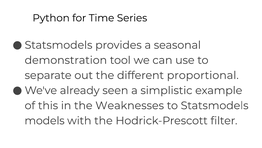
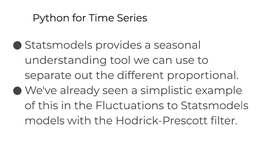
demonstration: demonstration -> understanding (66, 60)
Weaknesses: Weaknesses -> Fluctuations (130, 105)
